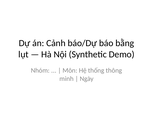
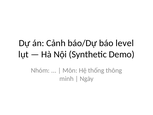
bằng: bằng -> level (125, 43)
